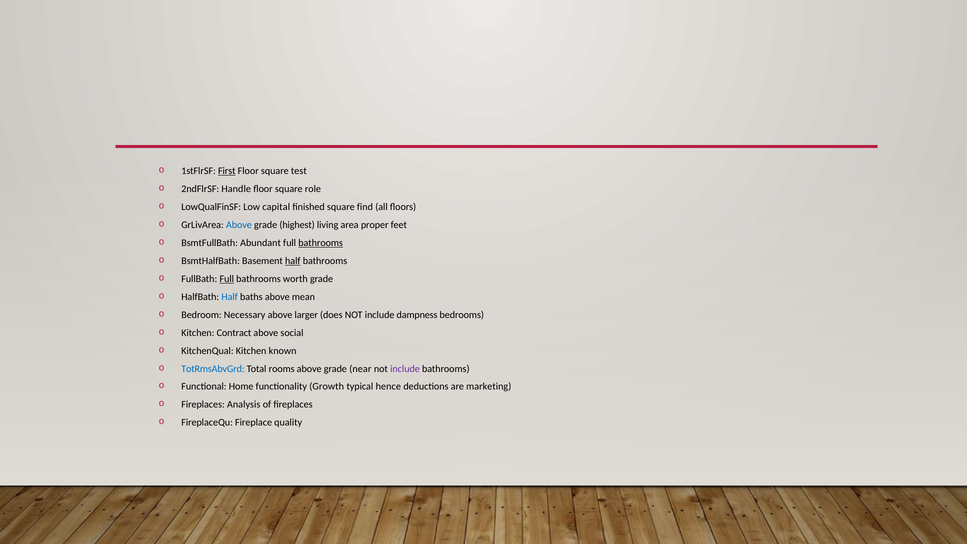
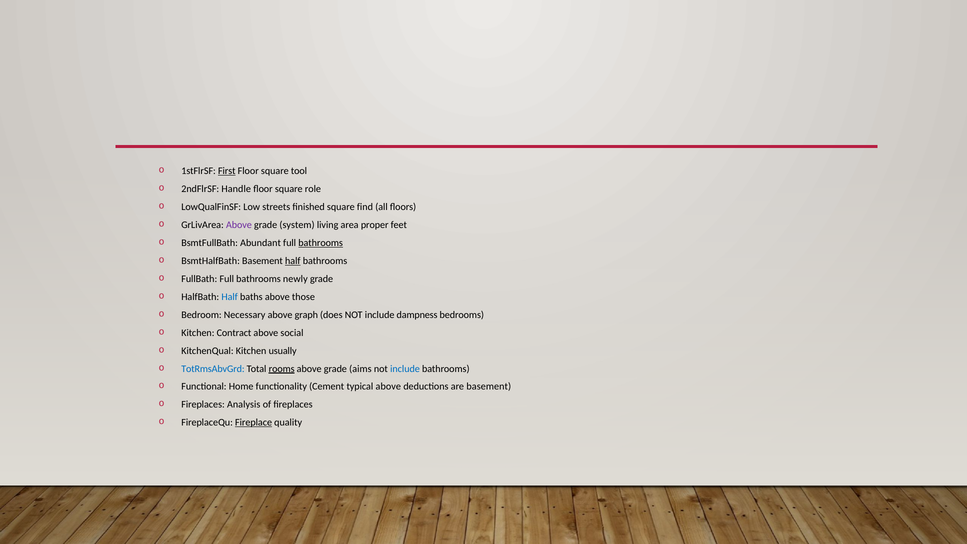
test: test -> tool (299, 171)
capital: capital -> streets (276, 207)
Above colour: blue -> purple (239, 225)
highest: highest -> system (297, 225)
Full underline: present -> none (227, 279)
worth: worth -> newly (295, 279)
mean: mean -> those (303, 297)
larger: larger -> graph (306, 315)
known: known -> usually (283, 351)
rooms underline: none -> present (282, 369)
near: near -> aims (360, 369)
include colour: purple -> blue (405, 369)
Growth: Growth -> Cement (327, 387)
typical hence: hence -> above (388, 387)
are marketing: marketing -> basement (489, 387)
Fireplace underline: none -> present (254, 423)
